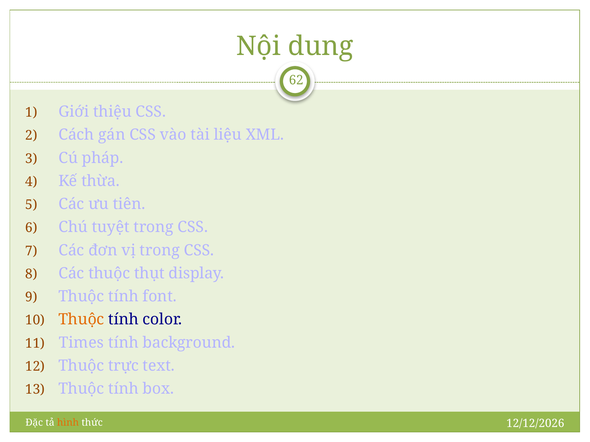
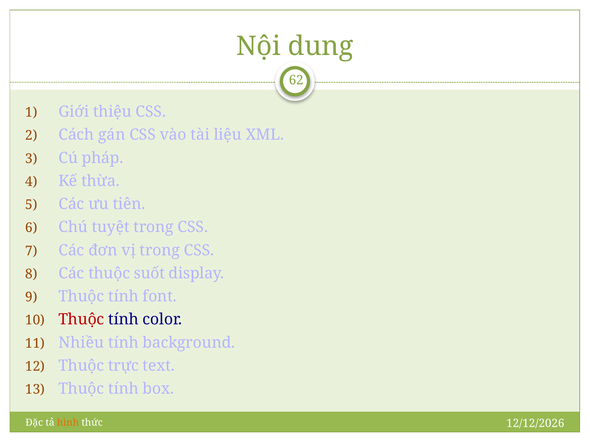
thụt: thụt -> suốt (149, 274)
Thuộc colour: orange -> red (81, 320)
Times: Times -> Nhiều (81, 343)
